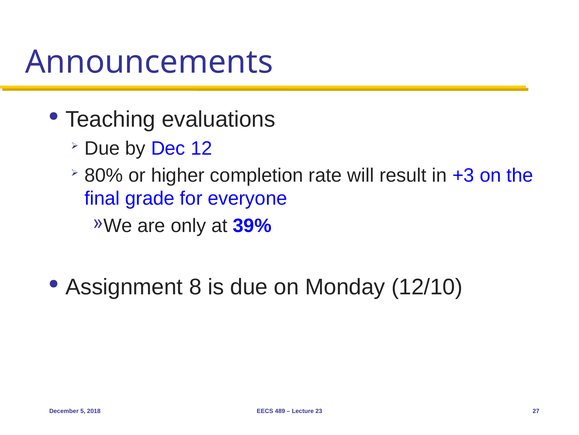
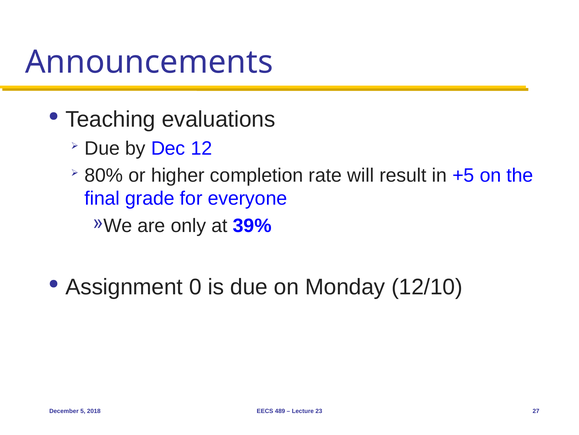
+3: +3 -> +5 (463, 175)
8: 8 -> 0 (195, 287)
